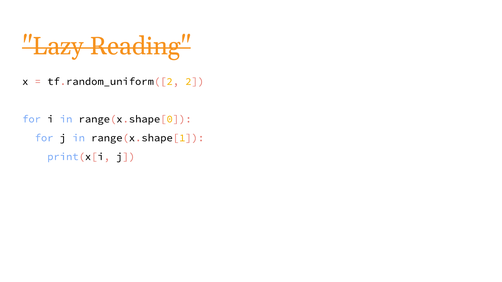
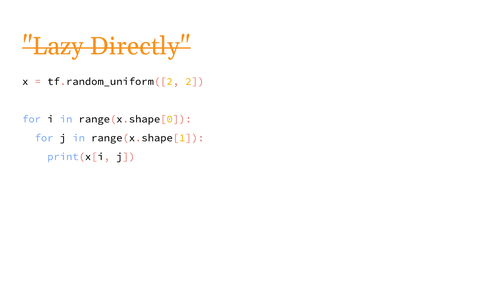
Reading: Reading -> Directly (140, 46)
